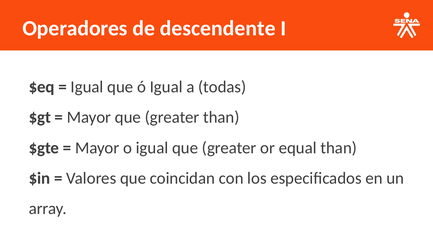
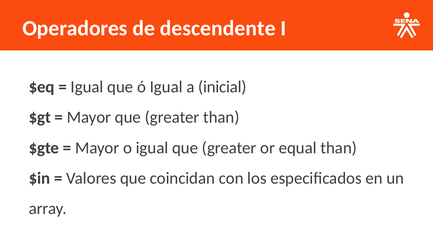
todas: todas -> inicial (222, 87)
